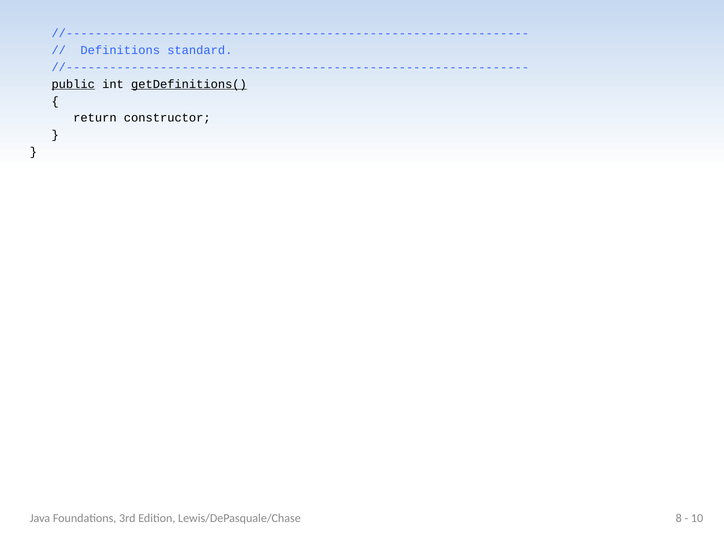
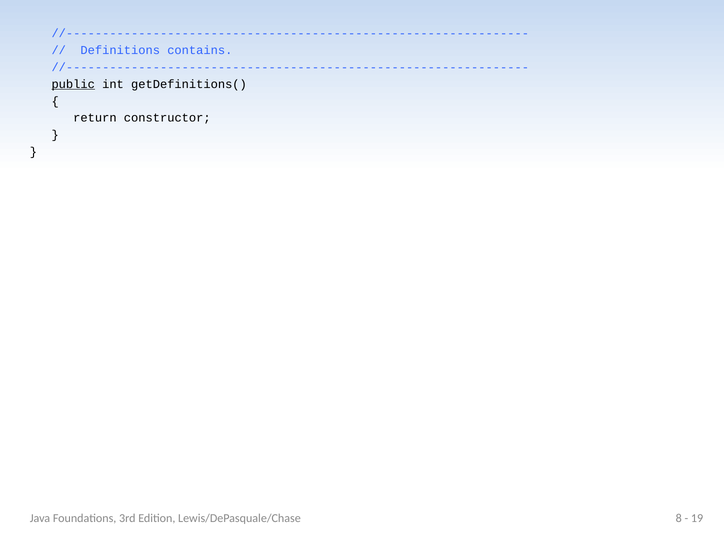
standard: standard -> contains (200, 50)
getDefinitions( underline: present -> none (189, 84)
10: 10 -> 19 (697, 518)
